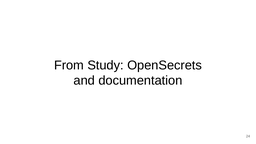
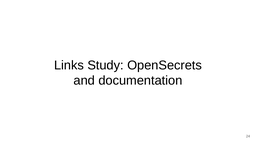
From: From -> Links (69, 65)
